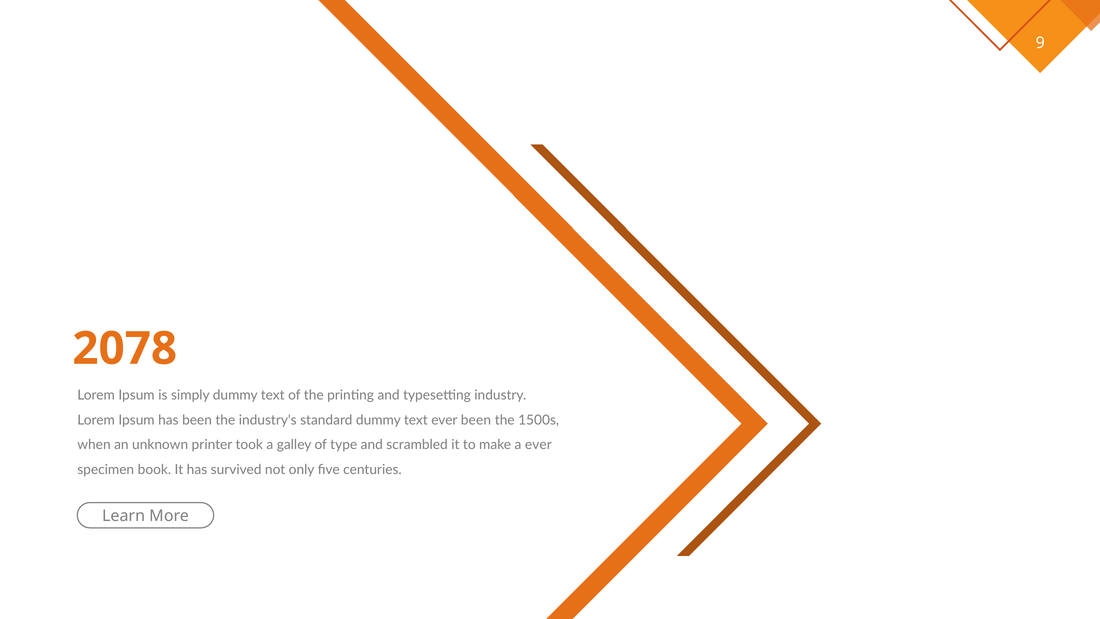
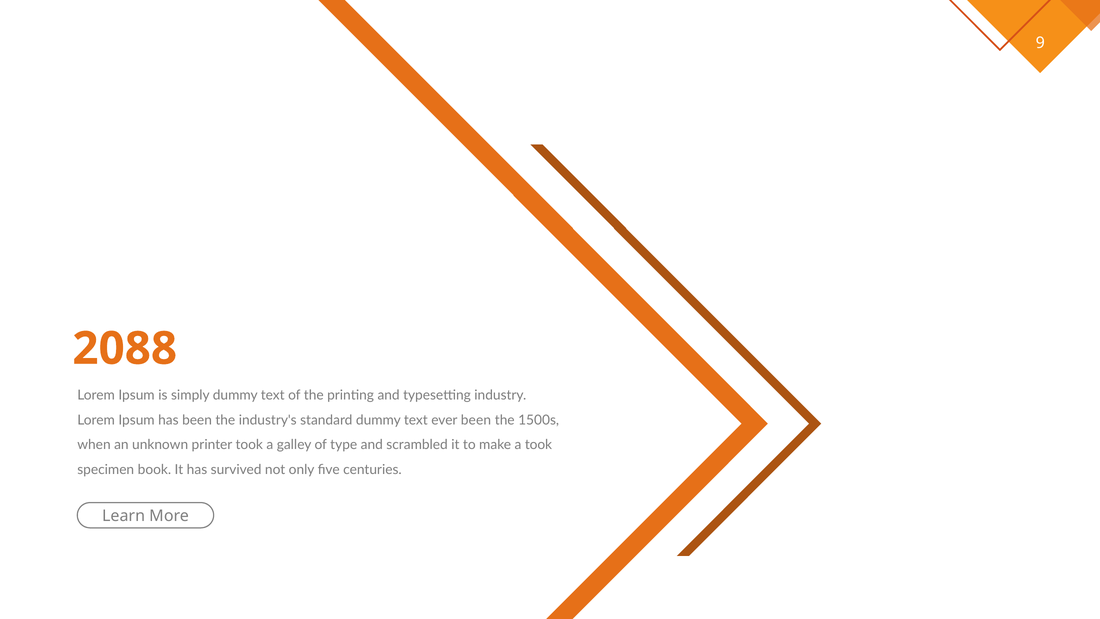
2078: 2078 -> 2088 (125, 349)
a ever: ever -> took (538, 445)
